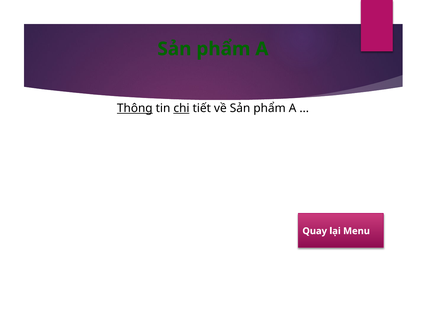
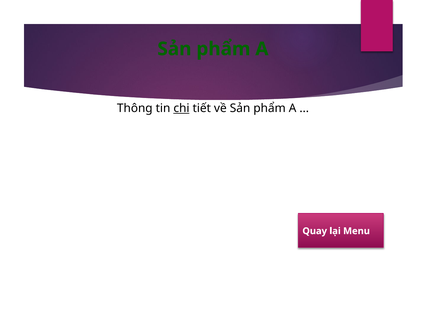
Thông underline: present -> none (135, 108)
